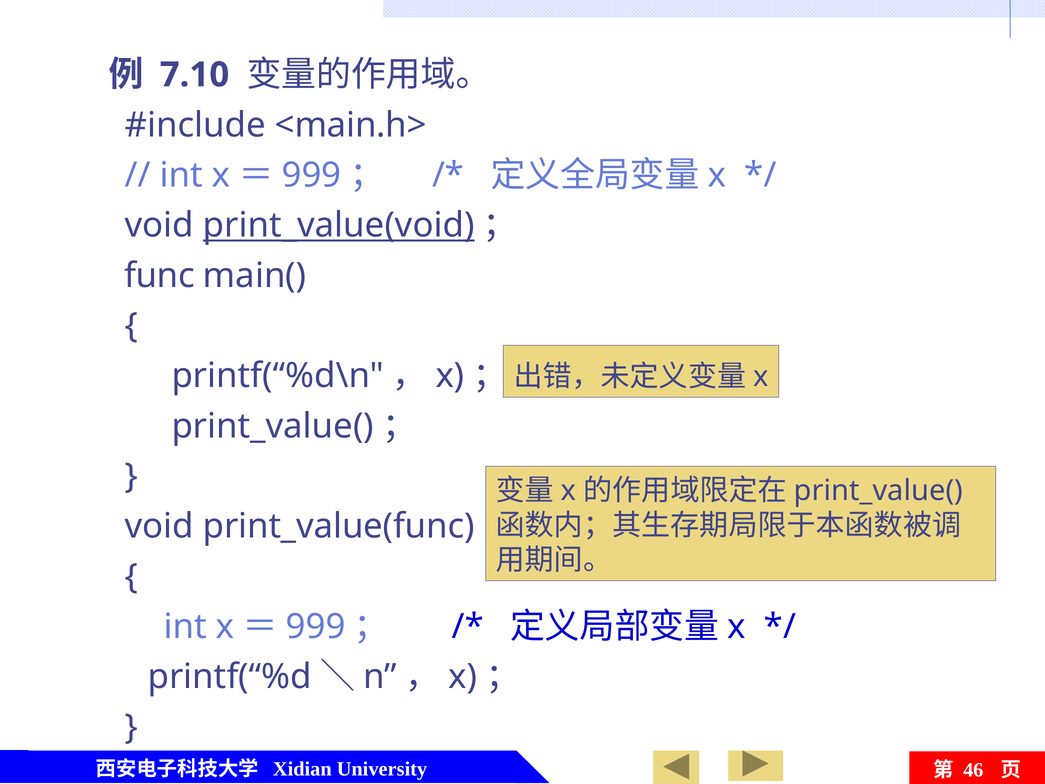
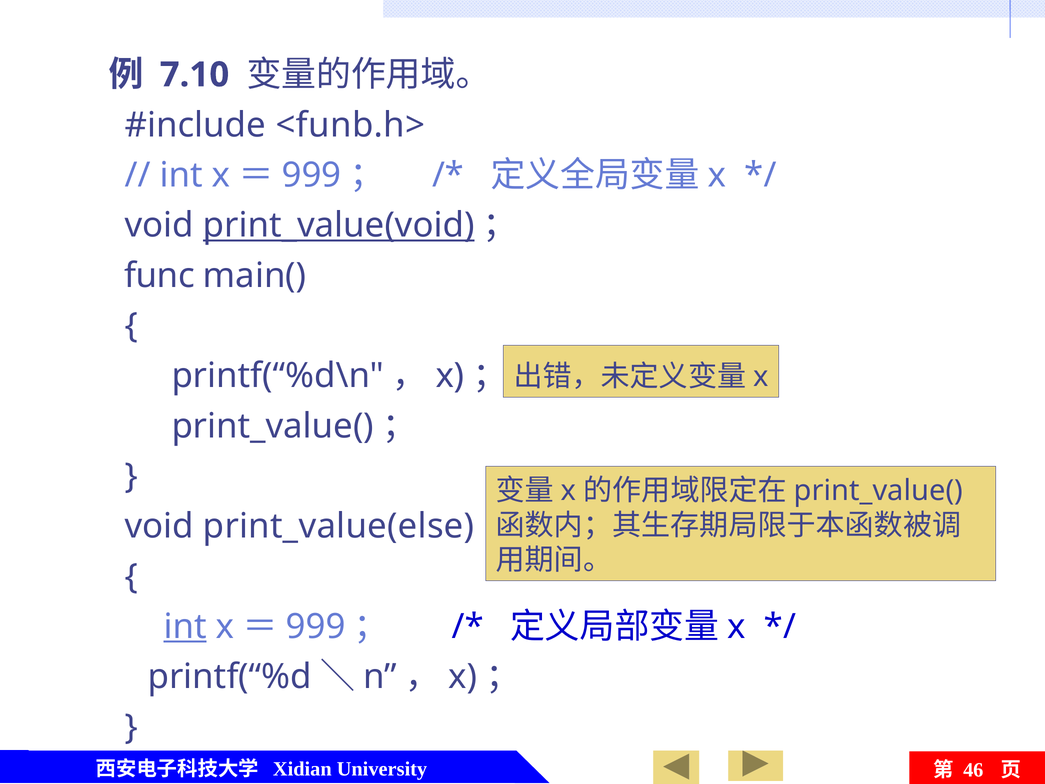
<main.h>: <main.h> -> <funb.h> (350, 125)
print_value(func: print_value(func -> print_value(else (339, 526)
int underline: none -> present (185, 626)
